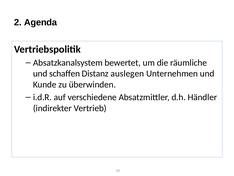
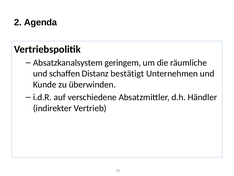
bewertet: bewertet -> geringem (123, 63)
auslegen: auslegen -> bestätigt (127, 73)
